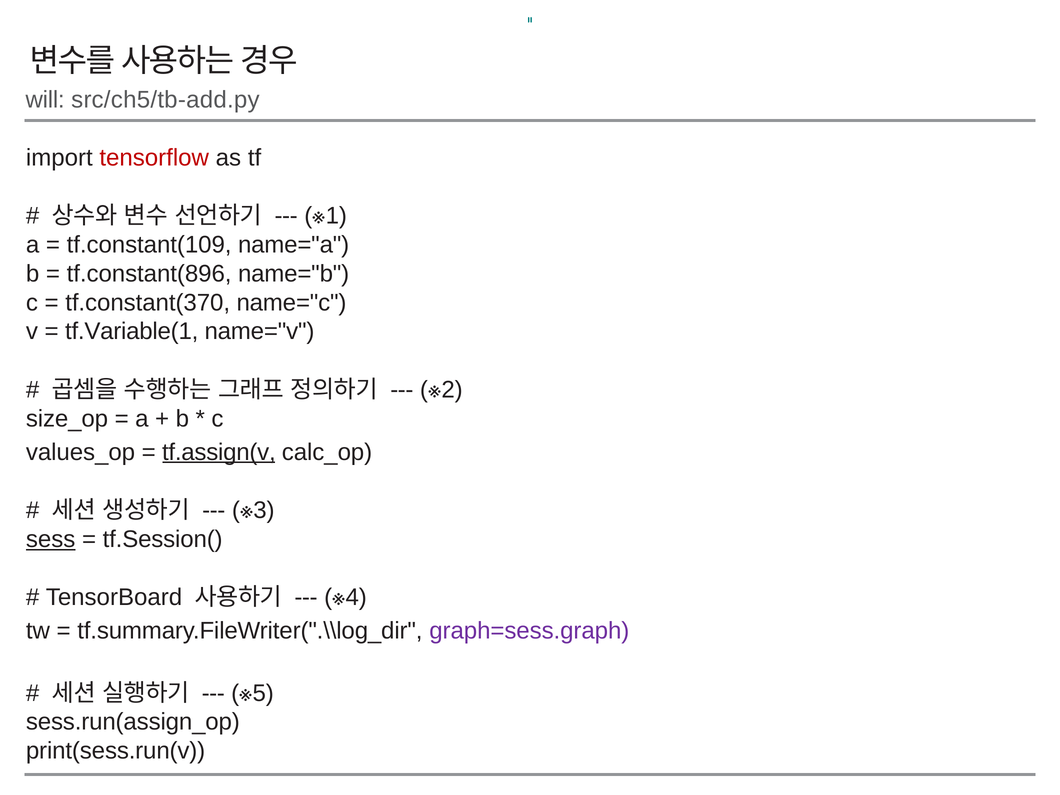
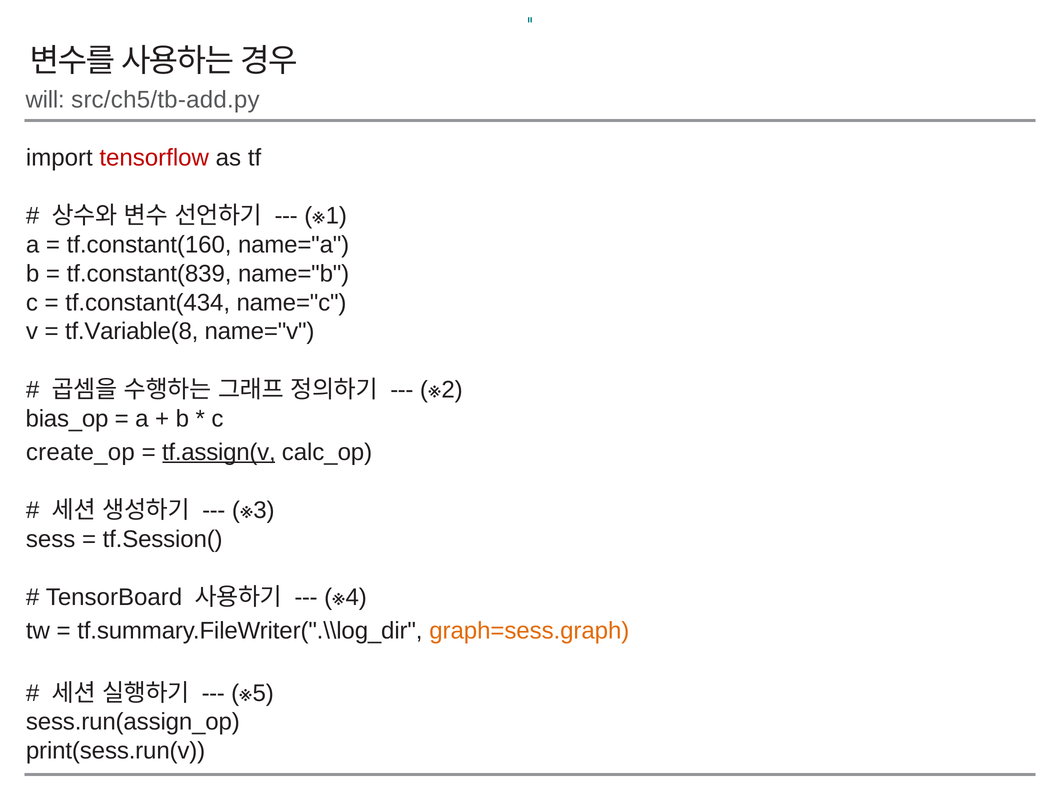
tf.constant(109: tf.constant(109 -> tf.constant(160 (149, 245)
tf.constant(896: tf.constant(896 -> tf.constant(839 (149, 274)
tf.constant(370: tf.constant(370 -> tf.constant(434 (148, 303)
tf.Variable(1: tf.Variable(1 -> tf.Variable(8 (132, 332)
size_op: size_op -> bias_op (67, 419)
values_op: values_op -> create_op (80, 452)
sess underline: present -> none (51, 539)
graph=sess.graph colour: purple -> orange (529, 631)
